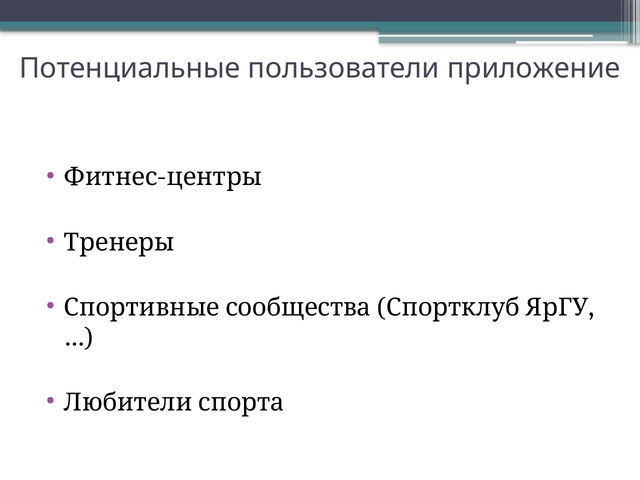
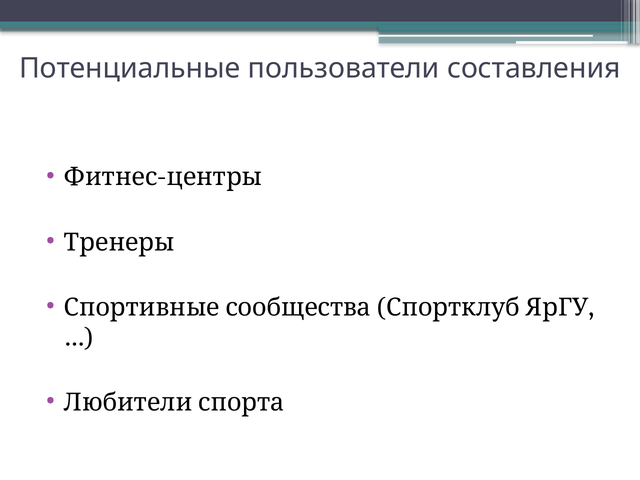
приложение: приложение -> составления (534, 68)
